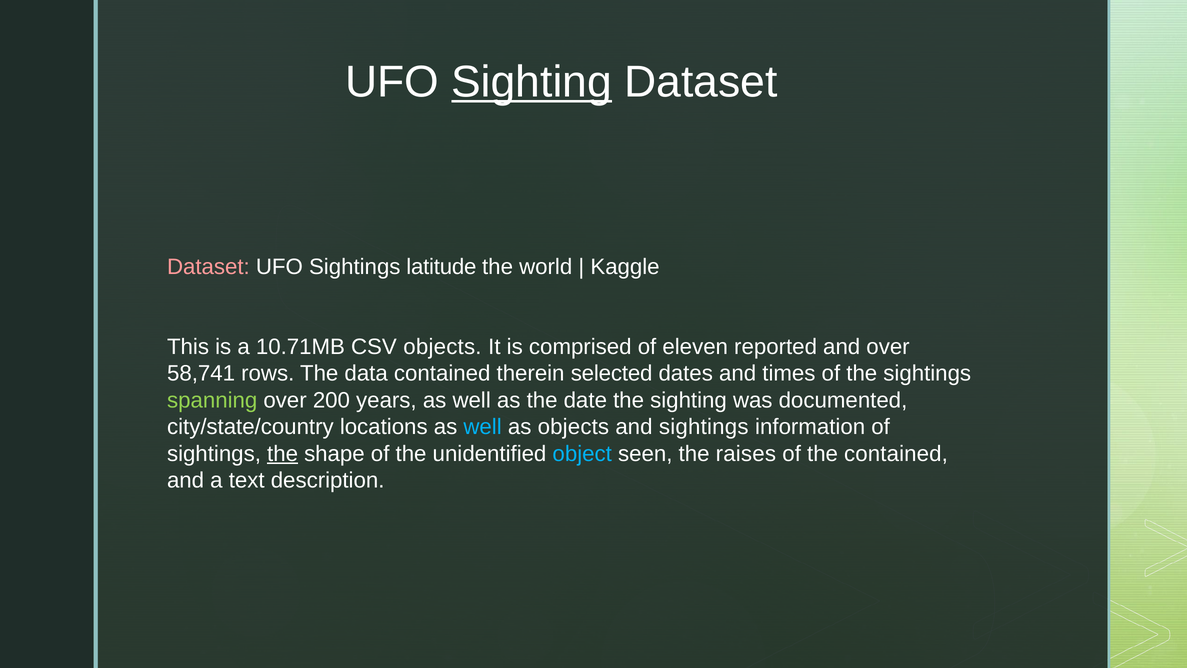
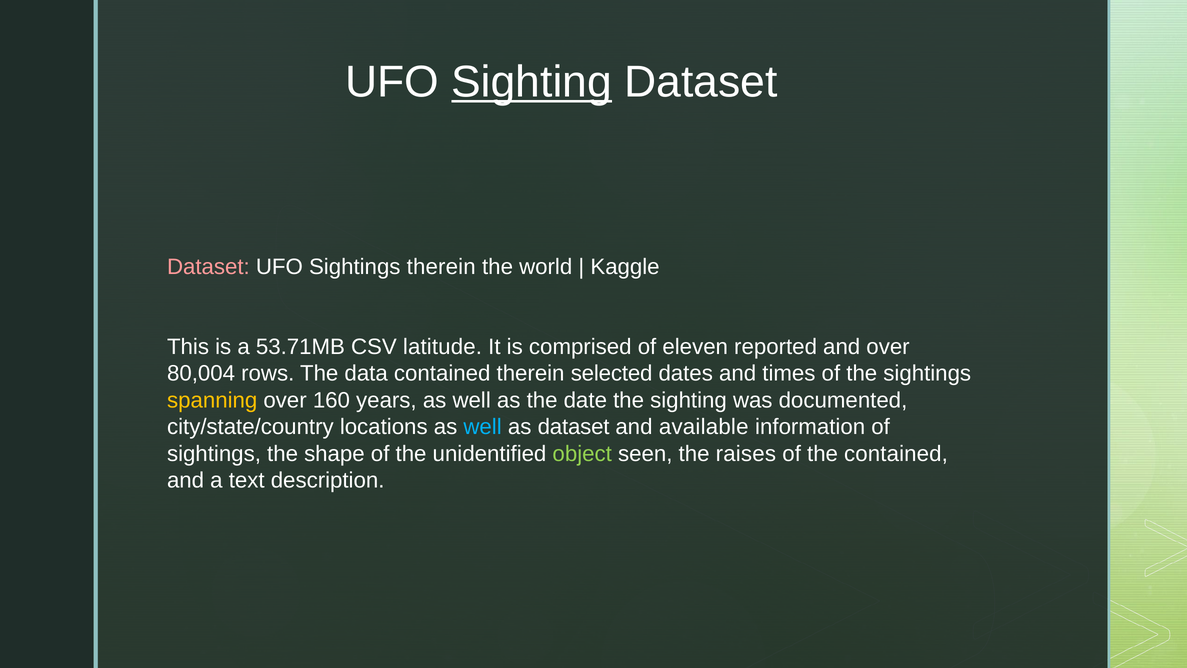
Sightings latitude: latitude -> therein (441, 267)
10.71MB: 10.71MB -> 53.71MB (300, 347)
CSV objects: objects -> latitude (442, 347)
58,741: 58,741 -> 80,004 (201, 373)
spanning colour: light green -> yellow (212, 400)
200: 200 -> 160 (331, 400)
as objects: objects -> dataset (574, 427)
and sightings: sightings -> available (704, 427)
the underline: present -> none (283, 454)
object colour: light blue -> light green (582, 454)
